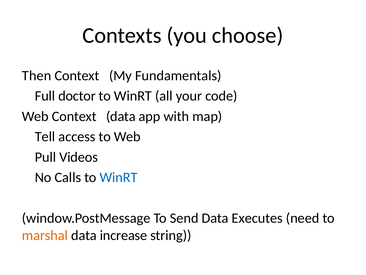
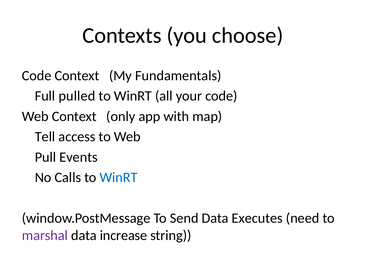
Then: Then -> Code (37, 75)
doctor: doctor -> pulled (77, 96)
Context data: data -> only (121, 116)
Videos: Videos -> Events (78, 157)
marshal colour: orange -> purple (45, 235)
